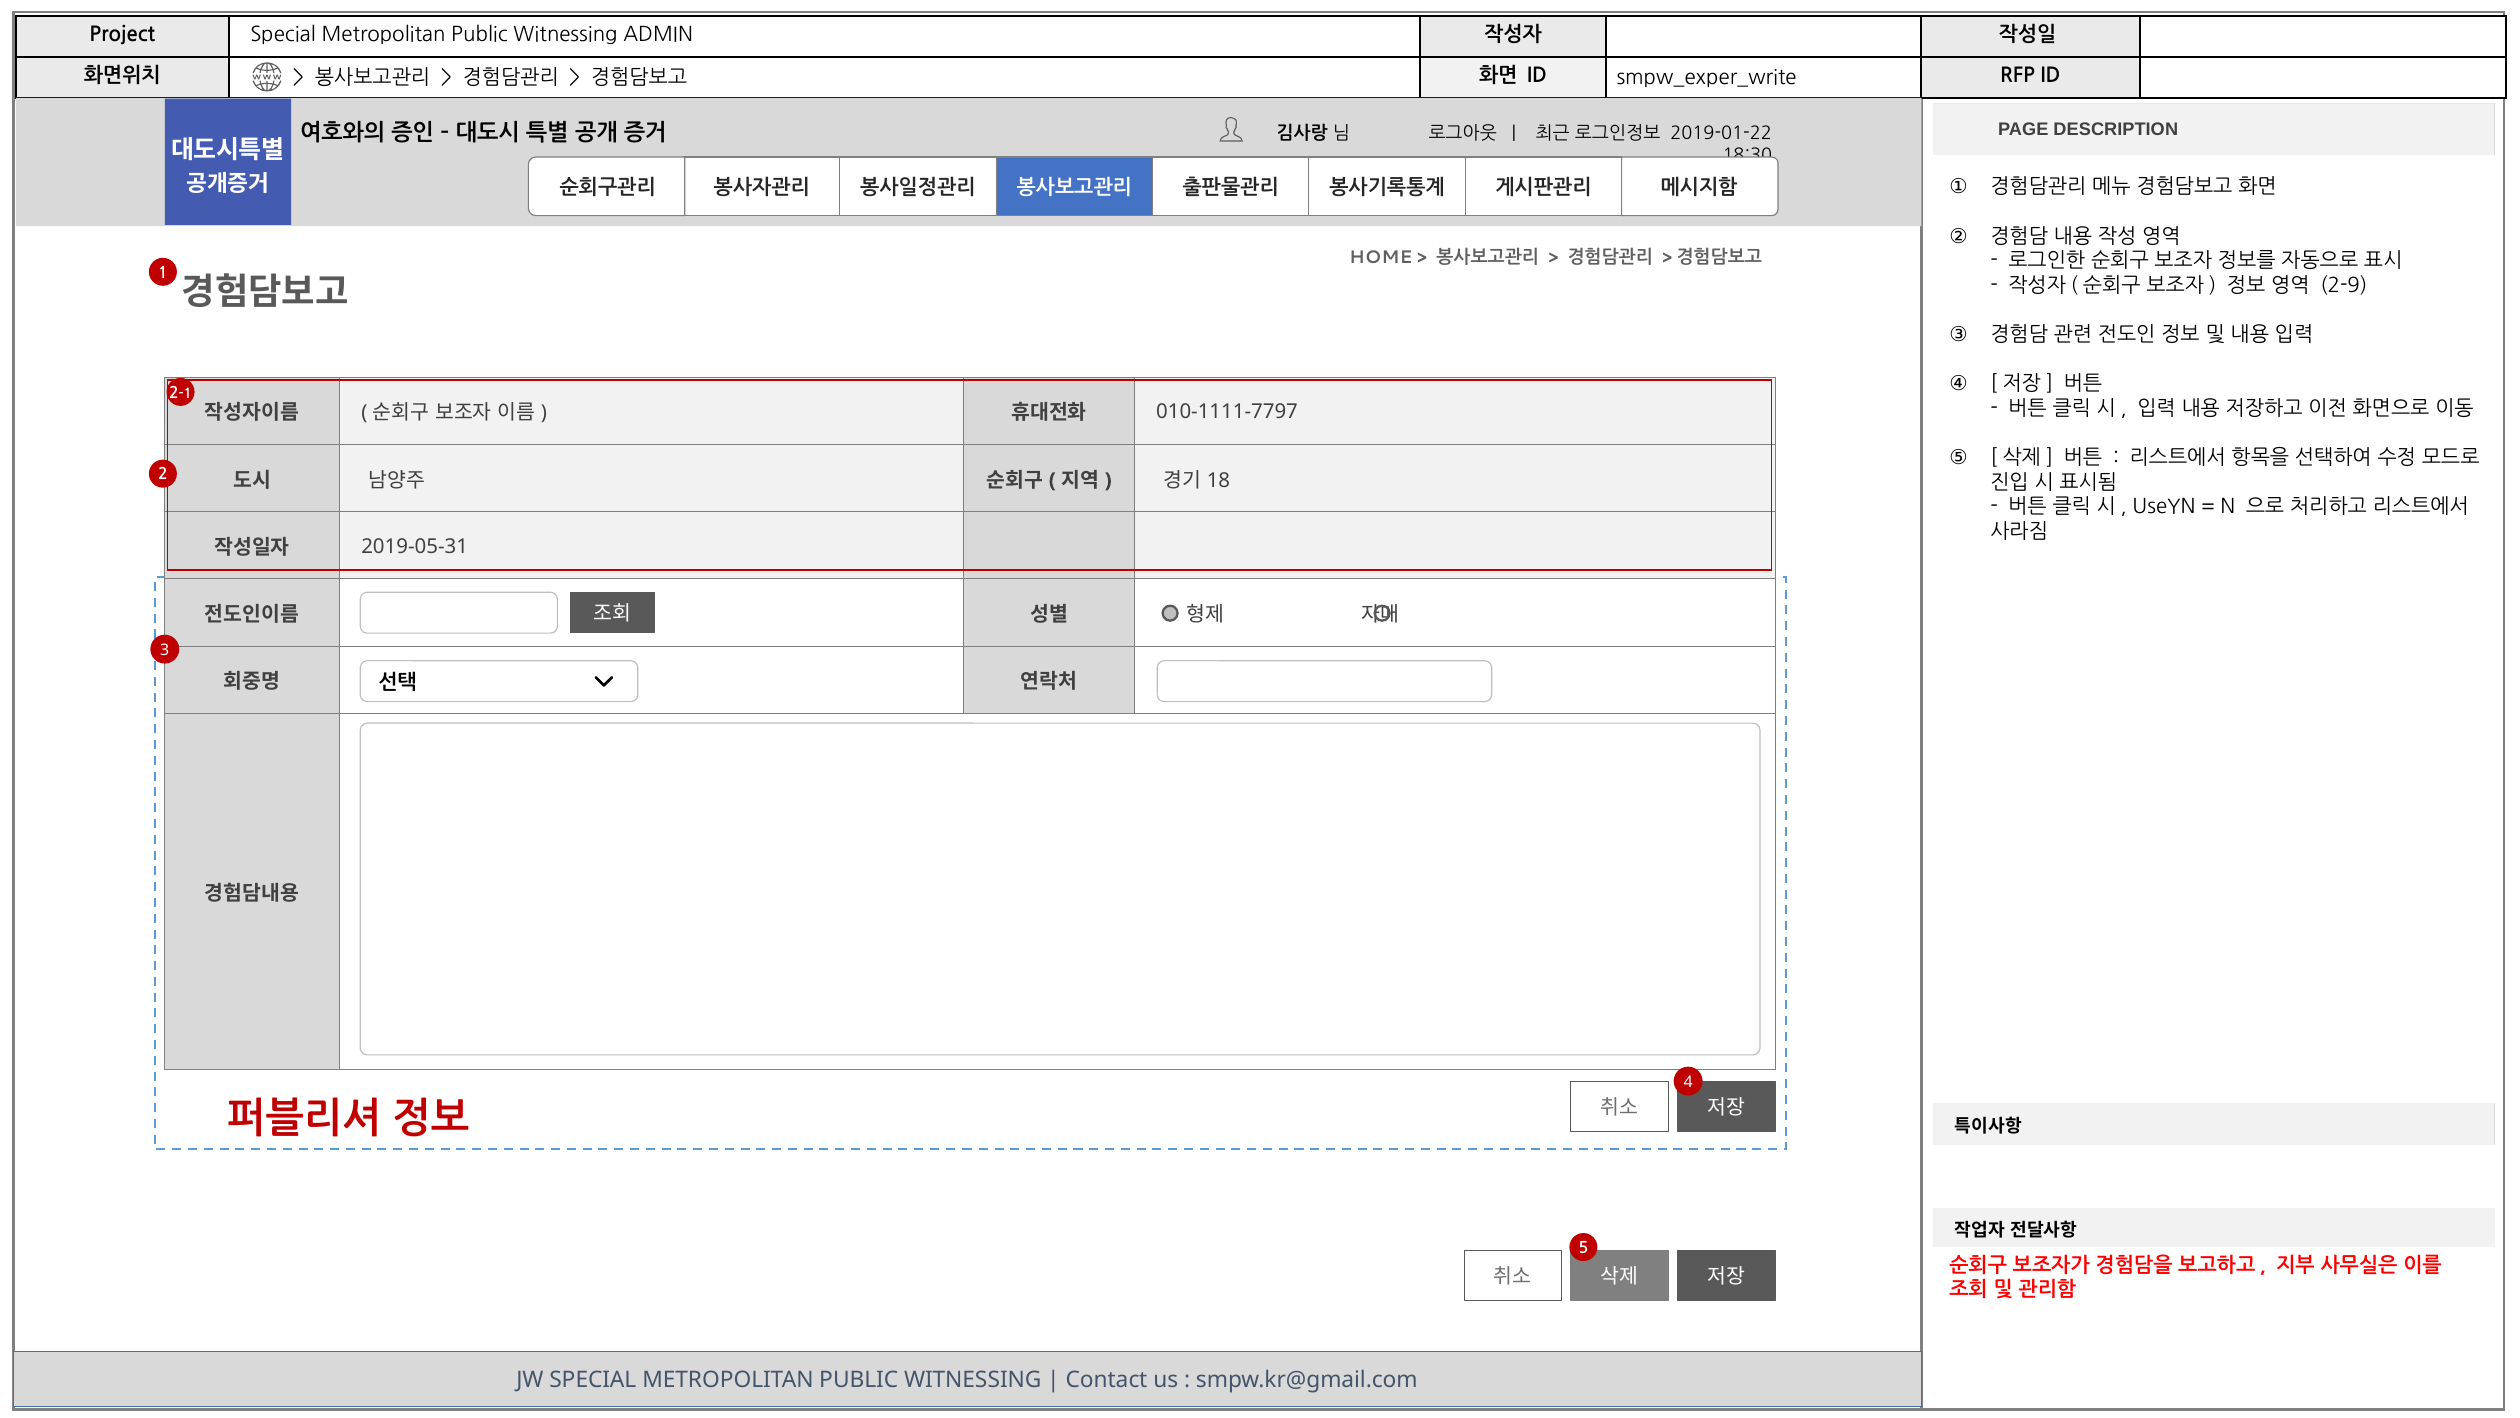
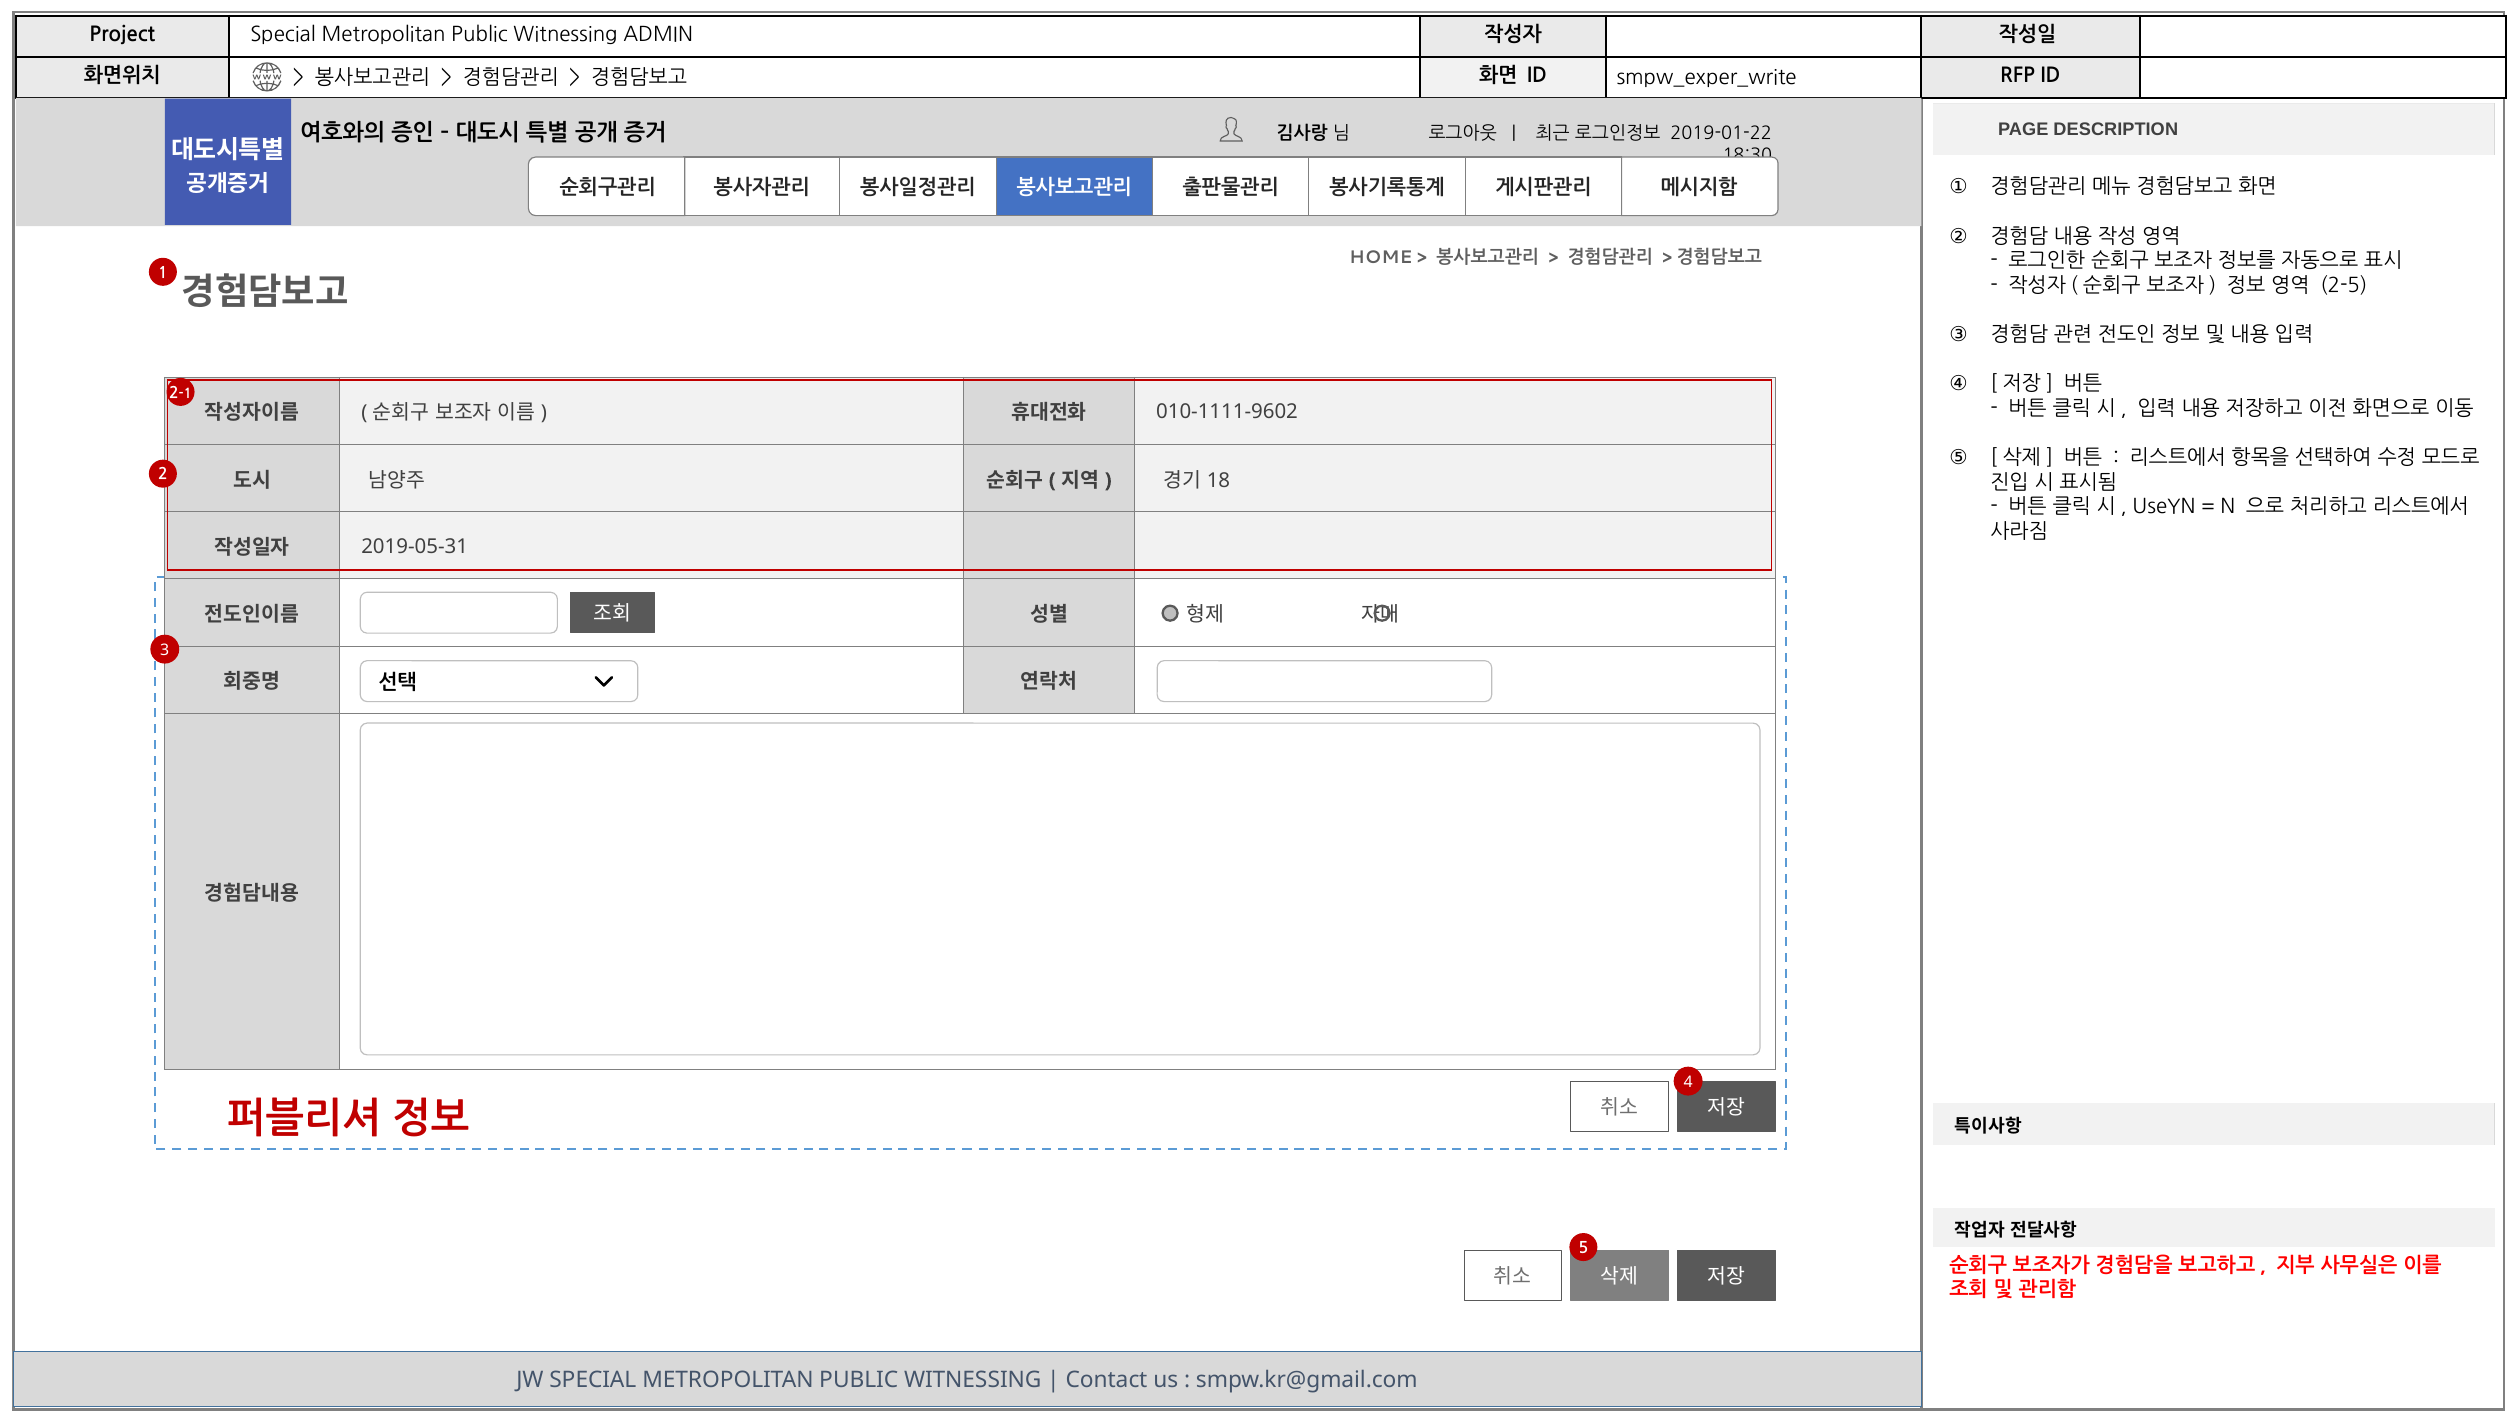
2-9: 2-9 -> 2-5 (2344, 286)
010-1111-7797: 010-1111-7797 -> 010-1111-9602 (1227, 412)
